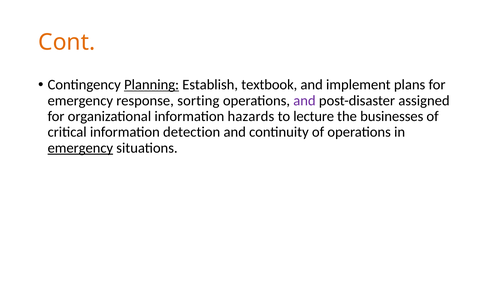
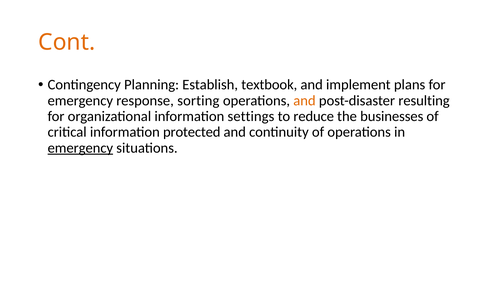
Planning underline: present -> none (152, 85)
and colour: purple -> orange (304, 100)
assigned: assigned -> resulting (424, 100)
hazards: hazards -> settings (251, 116)
lecture: lecture -> reduce (314, 116)
detection: detection -> protected (192, 132)
